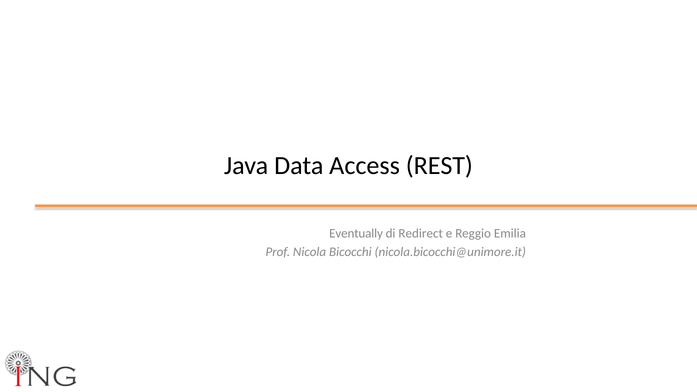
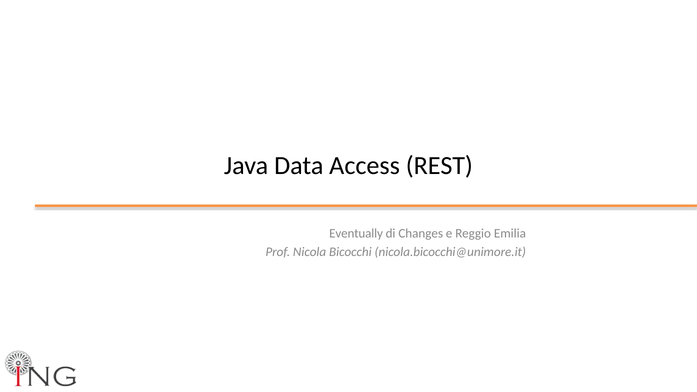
Redirect: Redirect -> Changes (421, 234)
